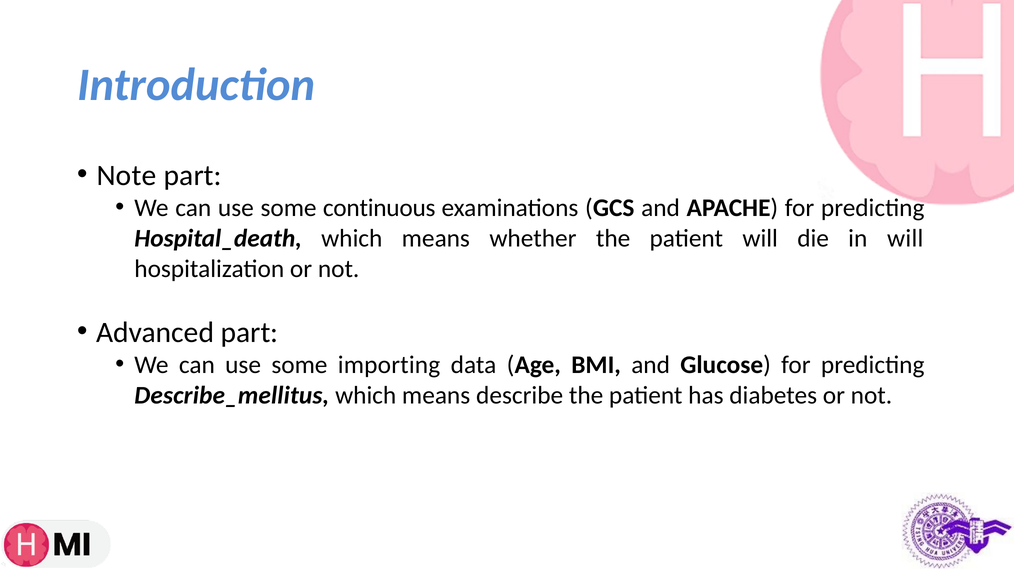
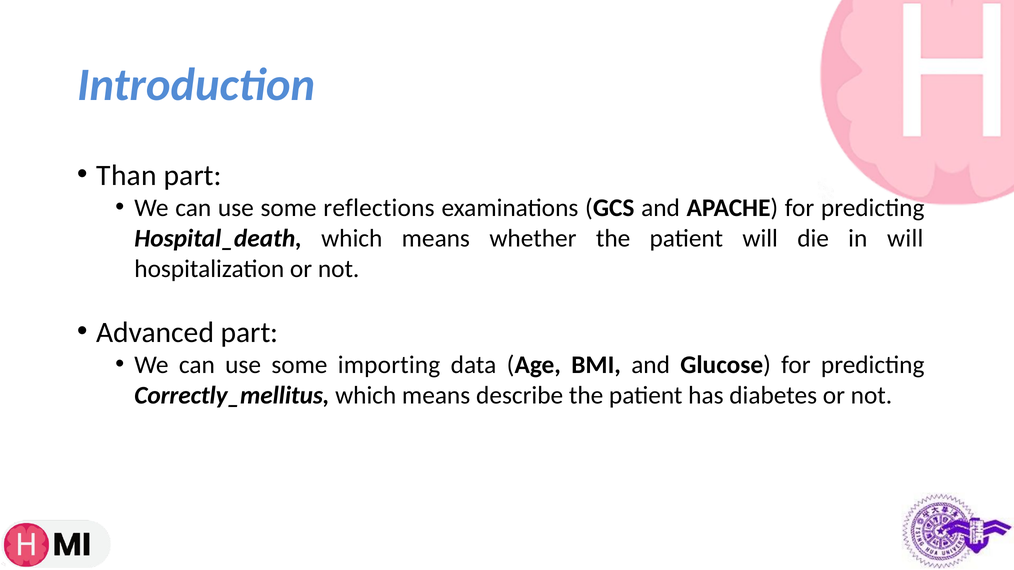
Note: Note -> Than (127, 175)
continuous: continuous -> reflections (379, 208)
Describe_mellitus: Describe_mellitus -> Correctly_mellitus (232, 396)
